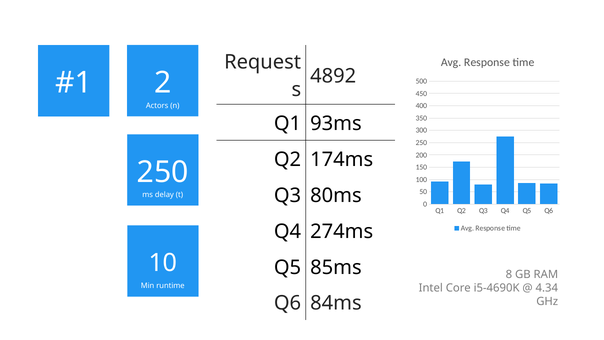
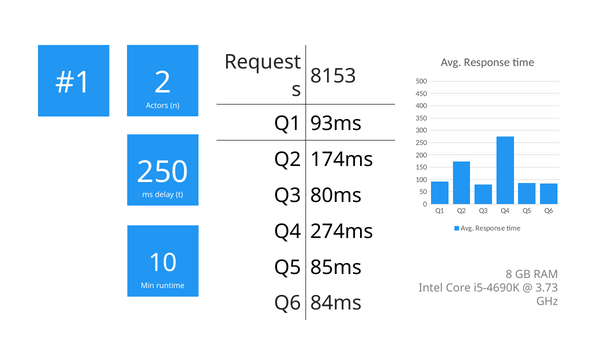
4892: 4892 -> 8153 (333, 76)
4.34: 4.34 -> 3.73 (547, 288)
